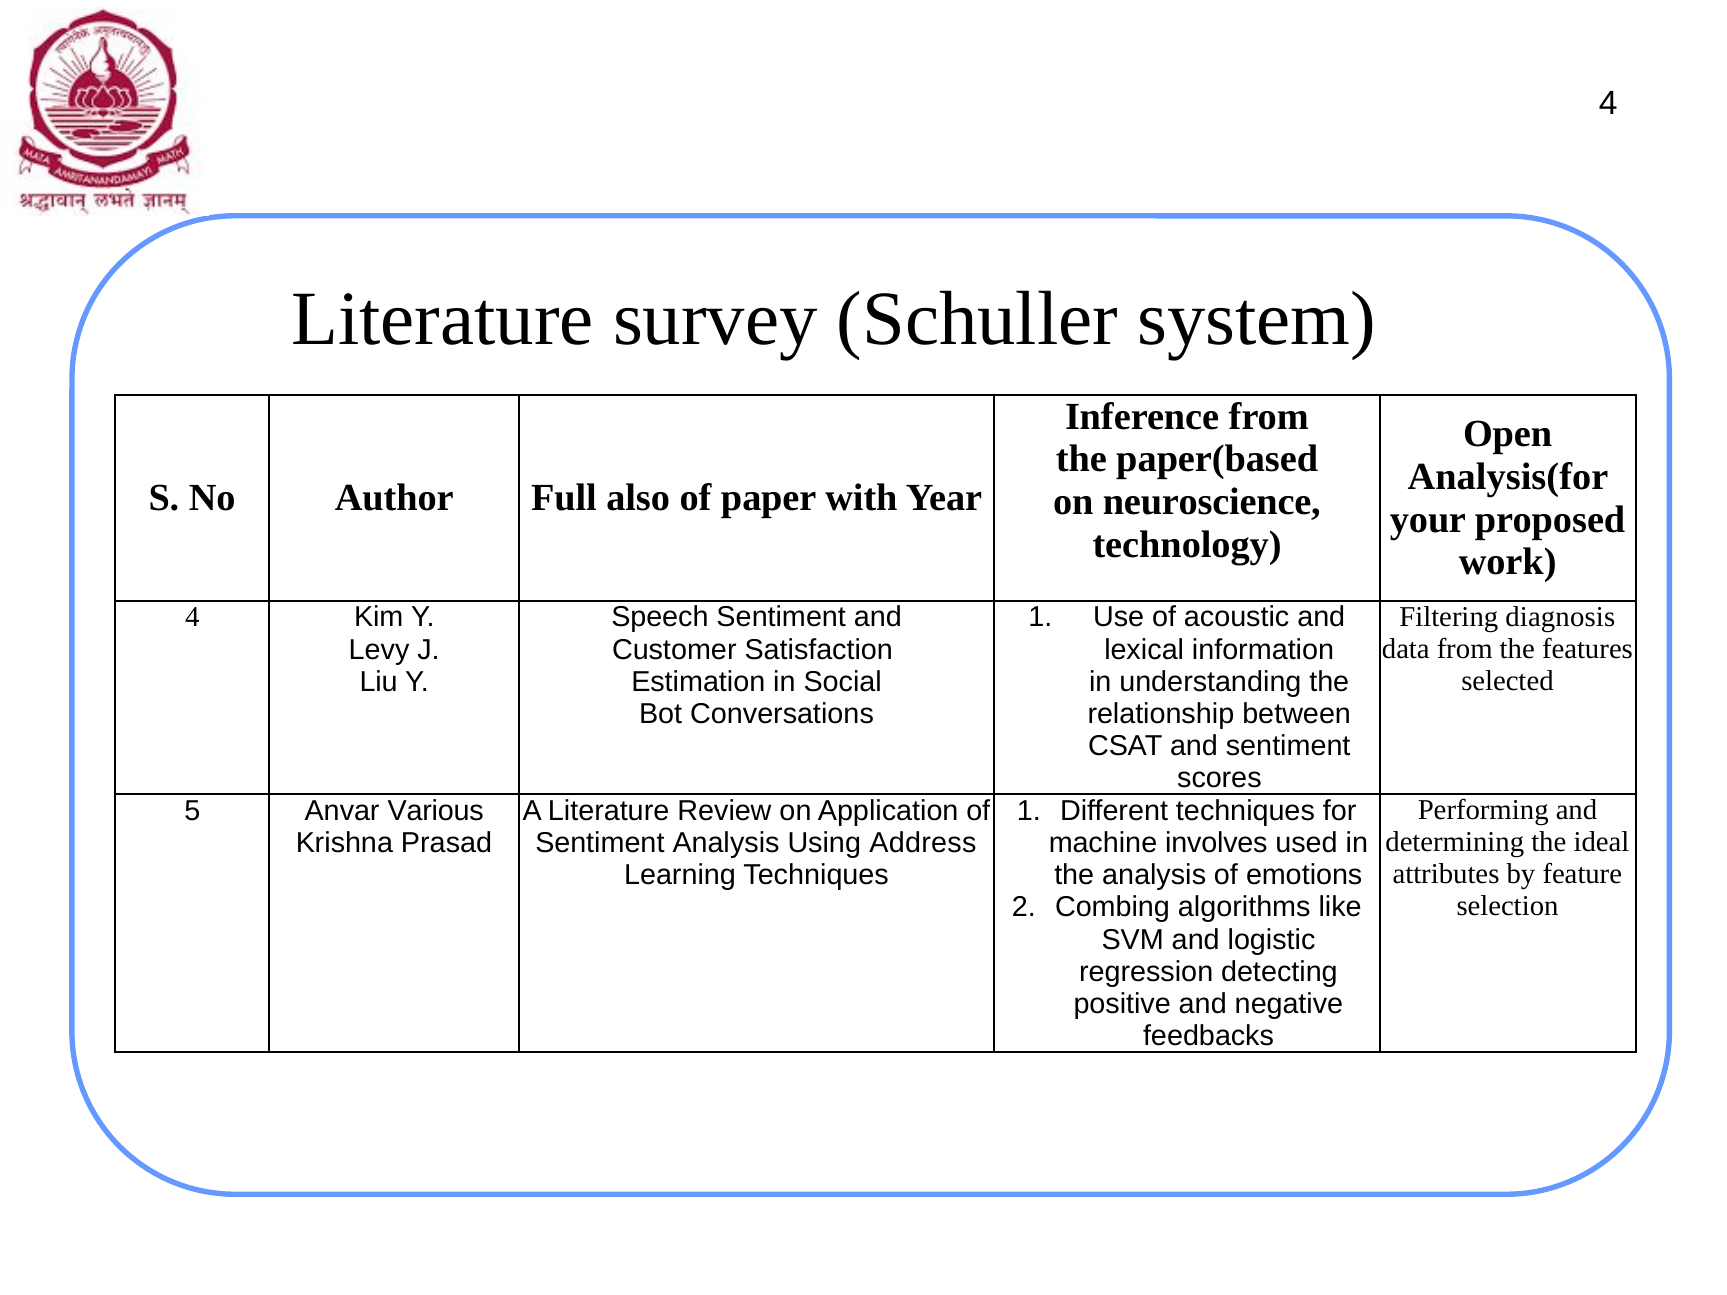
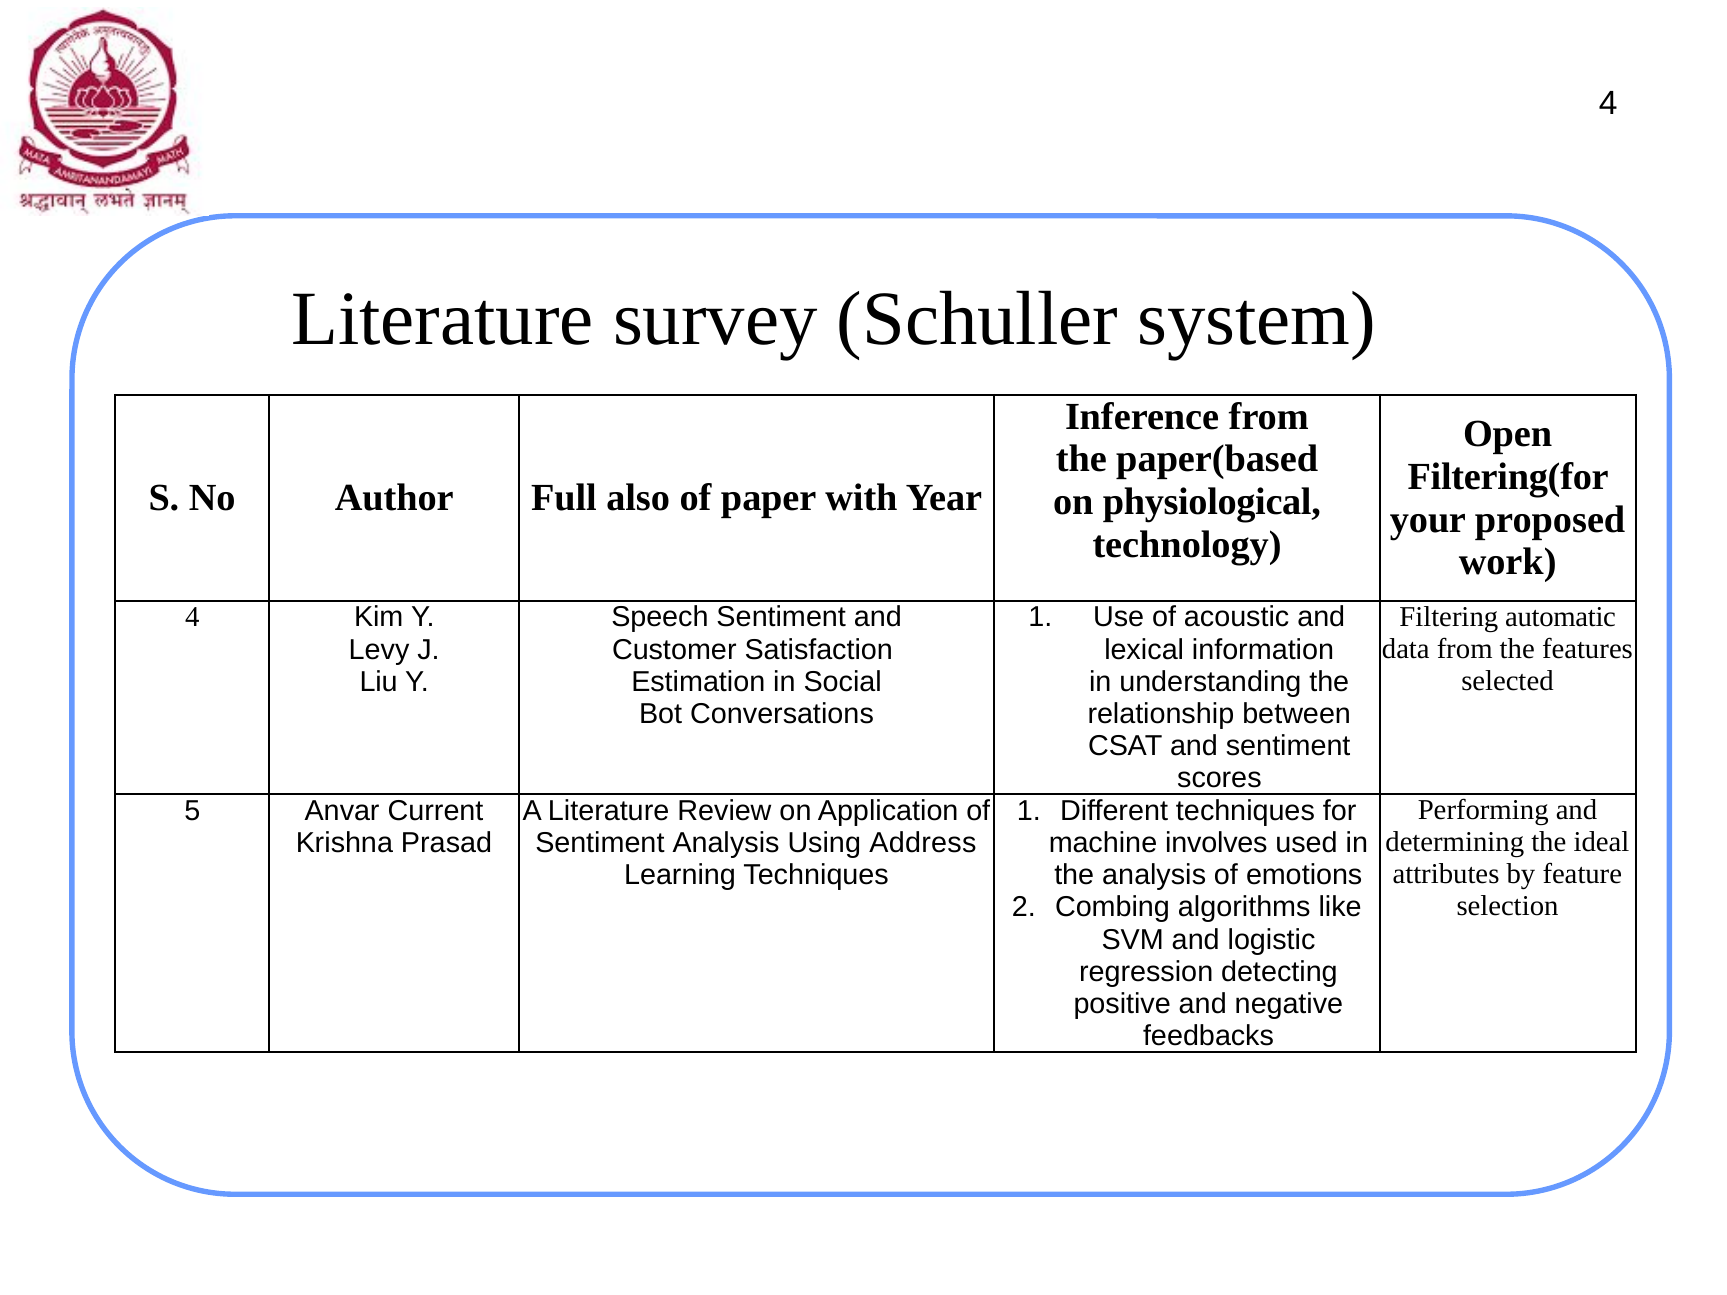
Analysis(for: Analysis(for -> Filtering(for (1508, 477)
neuroscience: neuroscience -> physiological (1212, 502)
diagnosis: diagnosis -> automatic (1561, 617)
Various: Various -> Current (436, 811)
